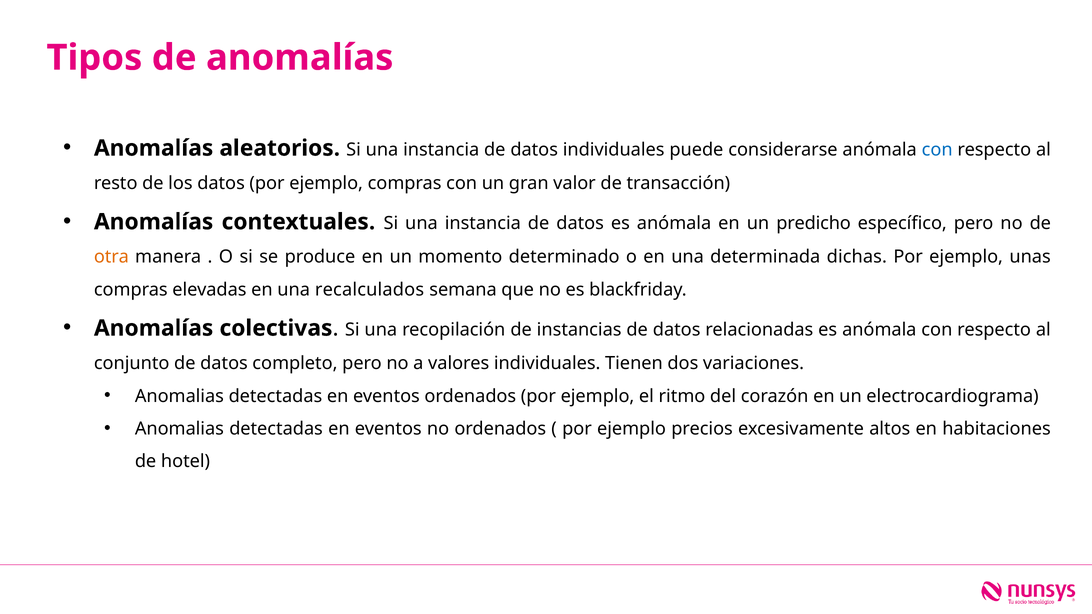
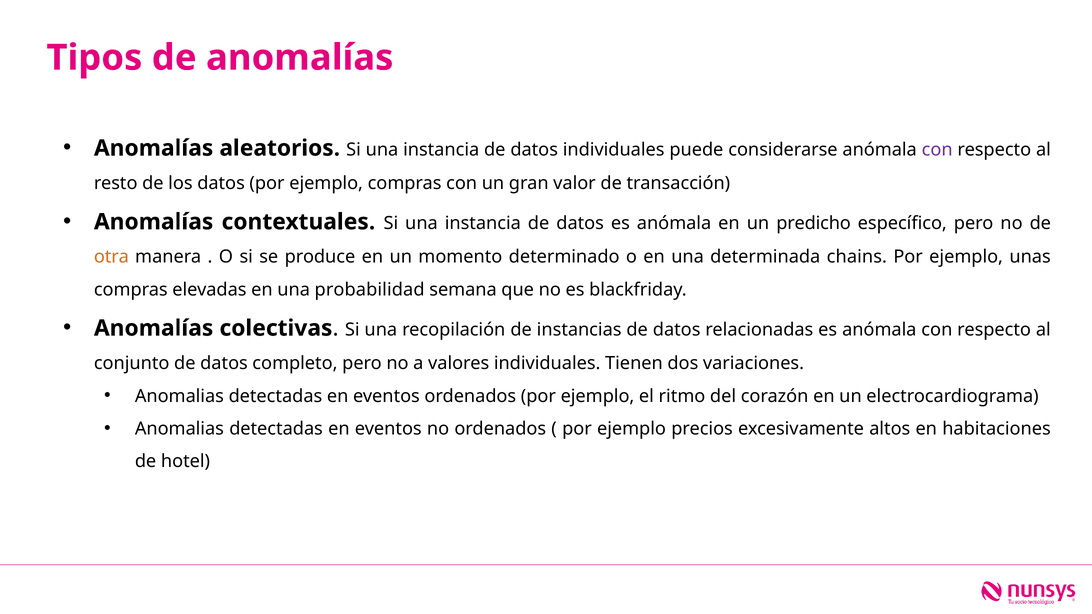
con colour: blue -> purple (937, 150)
dichas: dichas -> chains (857, 257)
recalculados: recalculados -> probabilidad (370, 290)
